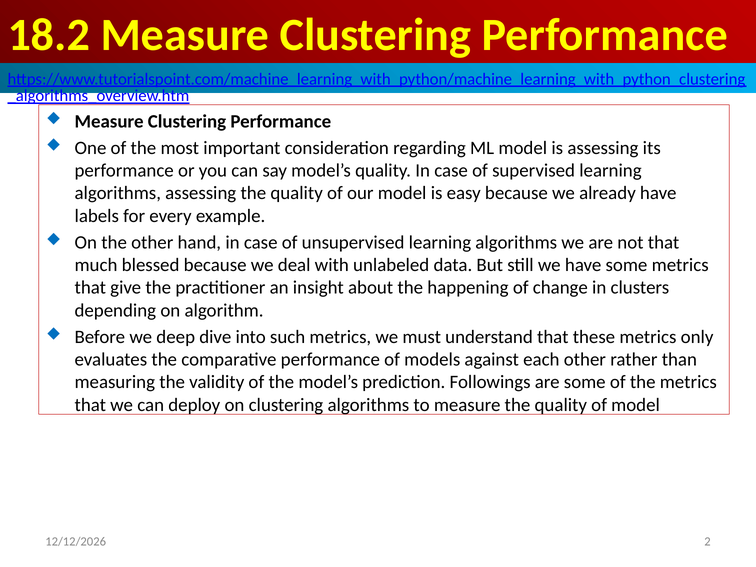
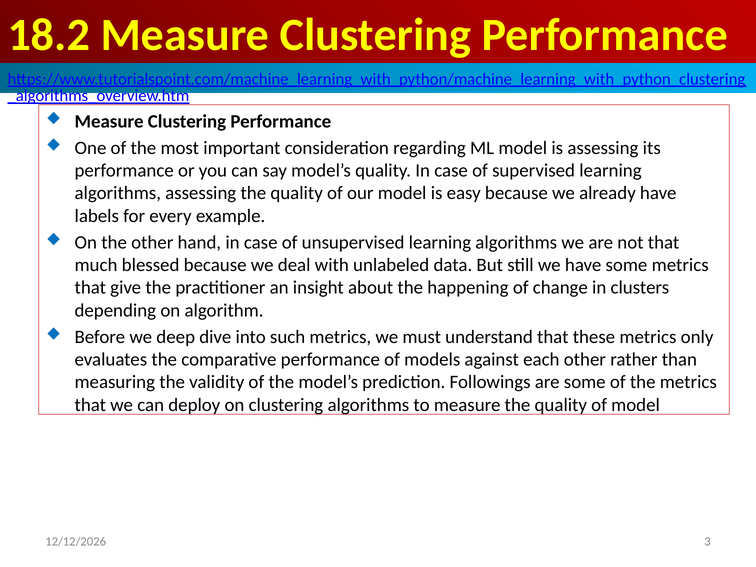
2: 2 -> 3 (708, 541)
